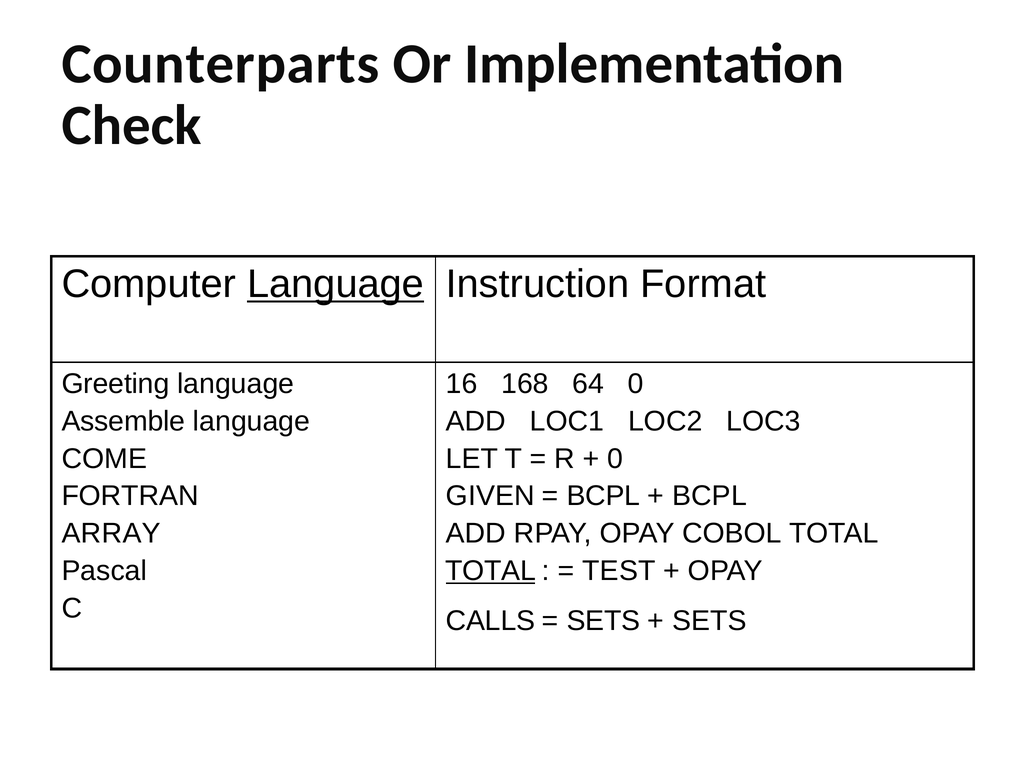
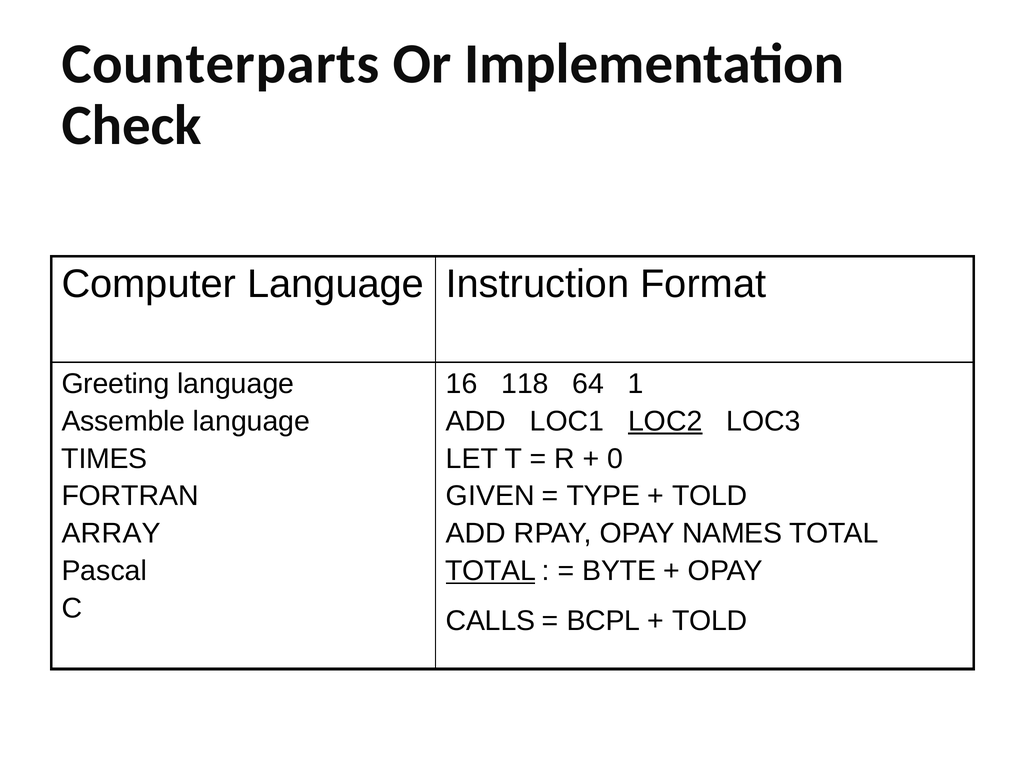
Language underline: present -> none (336, 284)
168: 168 -> 118 (525, 384)
64 0: 0 -> 1 (636, 384)
LOC2 underline: none -> present (665, 421)
COME: COME -> TIMES (104, 458)
BCPL: BCPL -> TYPE (603, 496)
BCPL: BCPL -> TOLD (710, 496)
COBOL: COBOL -> NAMES (732, 533)
TEST: TEST -> BYTE (619, 571)
SETS: SETS -> BCPL (603, 621)
SETS: SETS -> TOLD (710, 621)
